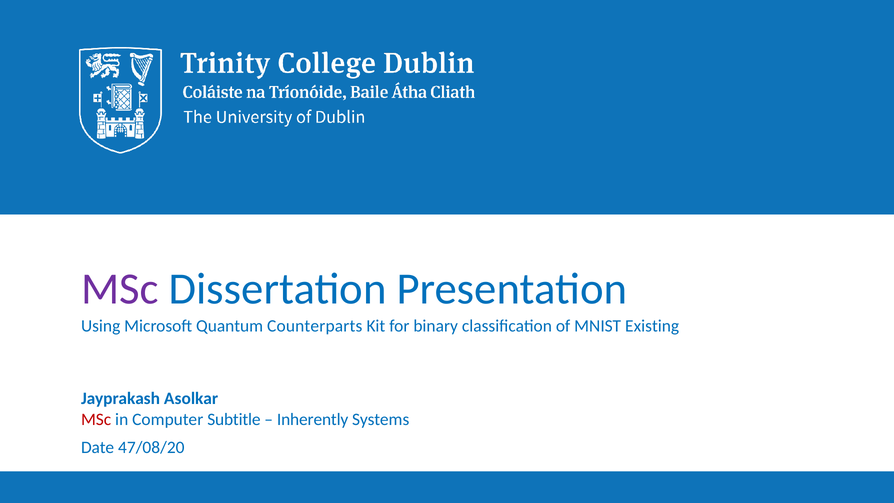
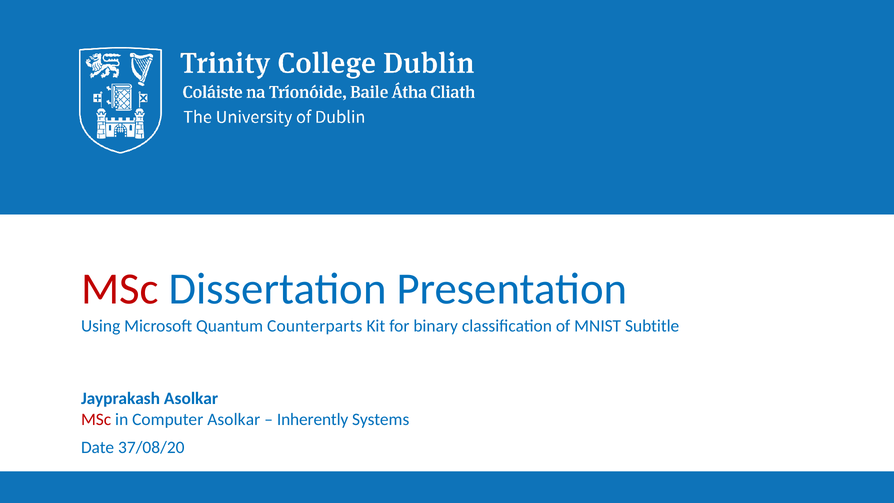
MSc colour: purple -> red (120, 289)
Existing: Existing -> Subtitle (652, 326)
Computer Subtitle: Subtitle -> Asolkar (234, 419)
47/08/20: 47/08/20 -> 37/08/20 (151, 447)
